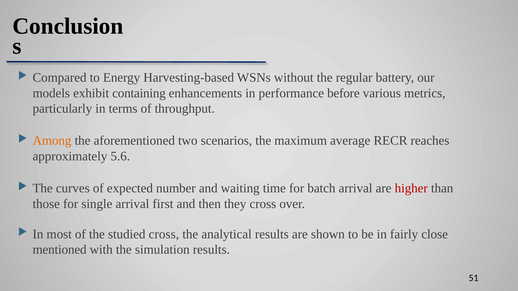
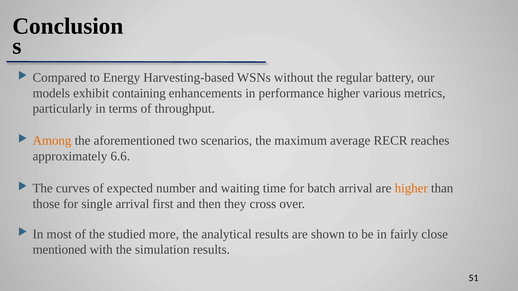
performance before: before -> higher (343, 93)
5.6: 5.6 -> 6.6 (120, 156)
higher colour: red -> orange (411, 189)
studied cross: cross -> more (164, 234)
